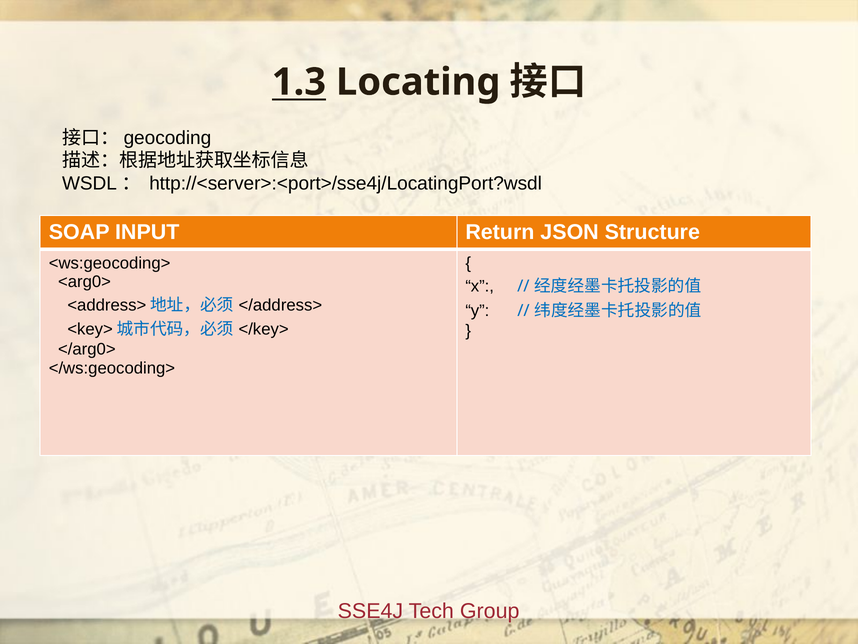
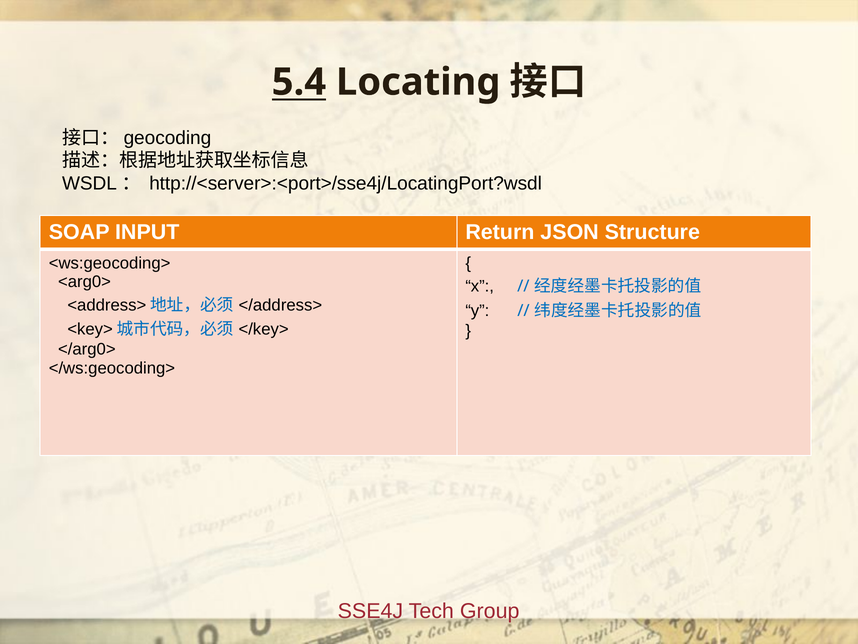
1.3: 1.3 -> 5.4 (299, 82)
